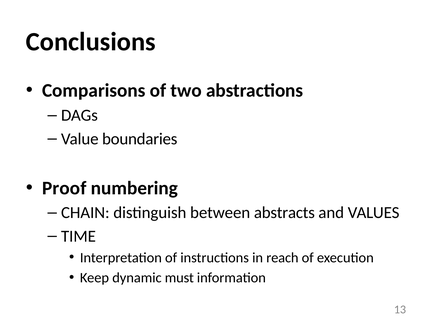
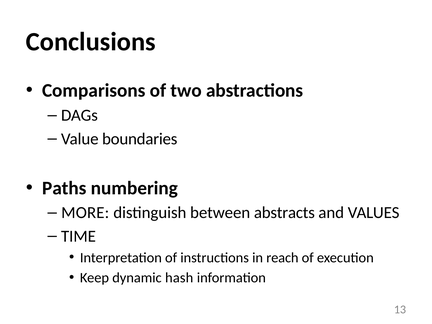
Proof: Proof -> Paths (64, 188)
CHAIN: CHAIN -> MORE (85, 213)
must: must -> hash (179, 278)
